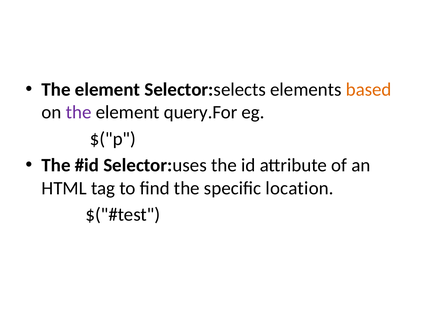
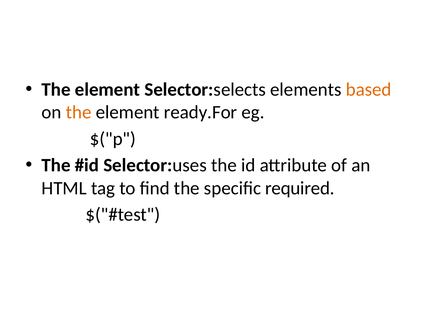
the colour: purple -> orange (79, 112)
query.For: query.For -> ready.For (201, 112)
location: location -> required (300, 188)
